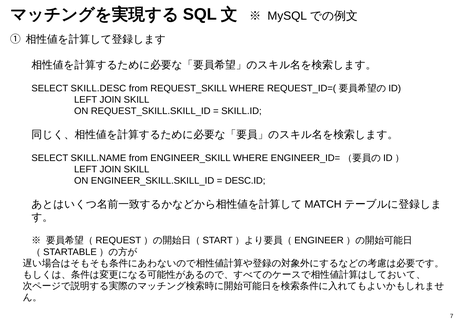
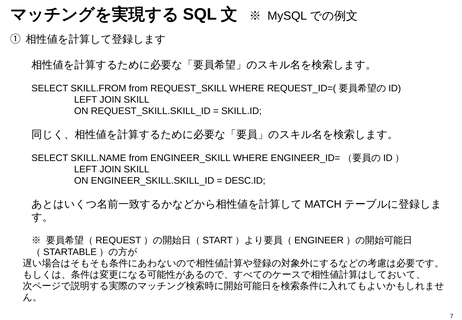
SKILL.DESC: SKILL.DESC -> SKILL.FROM (98, 88)
